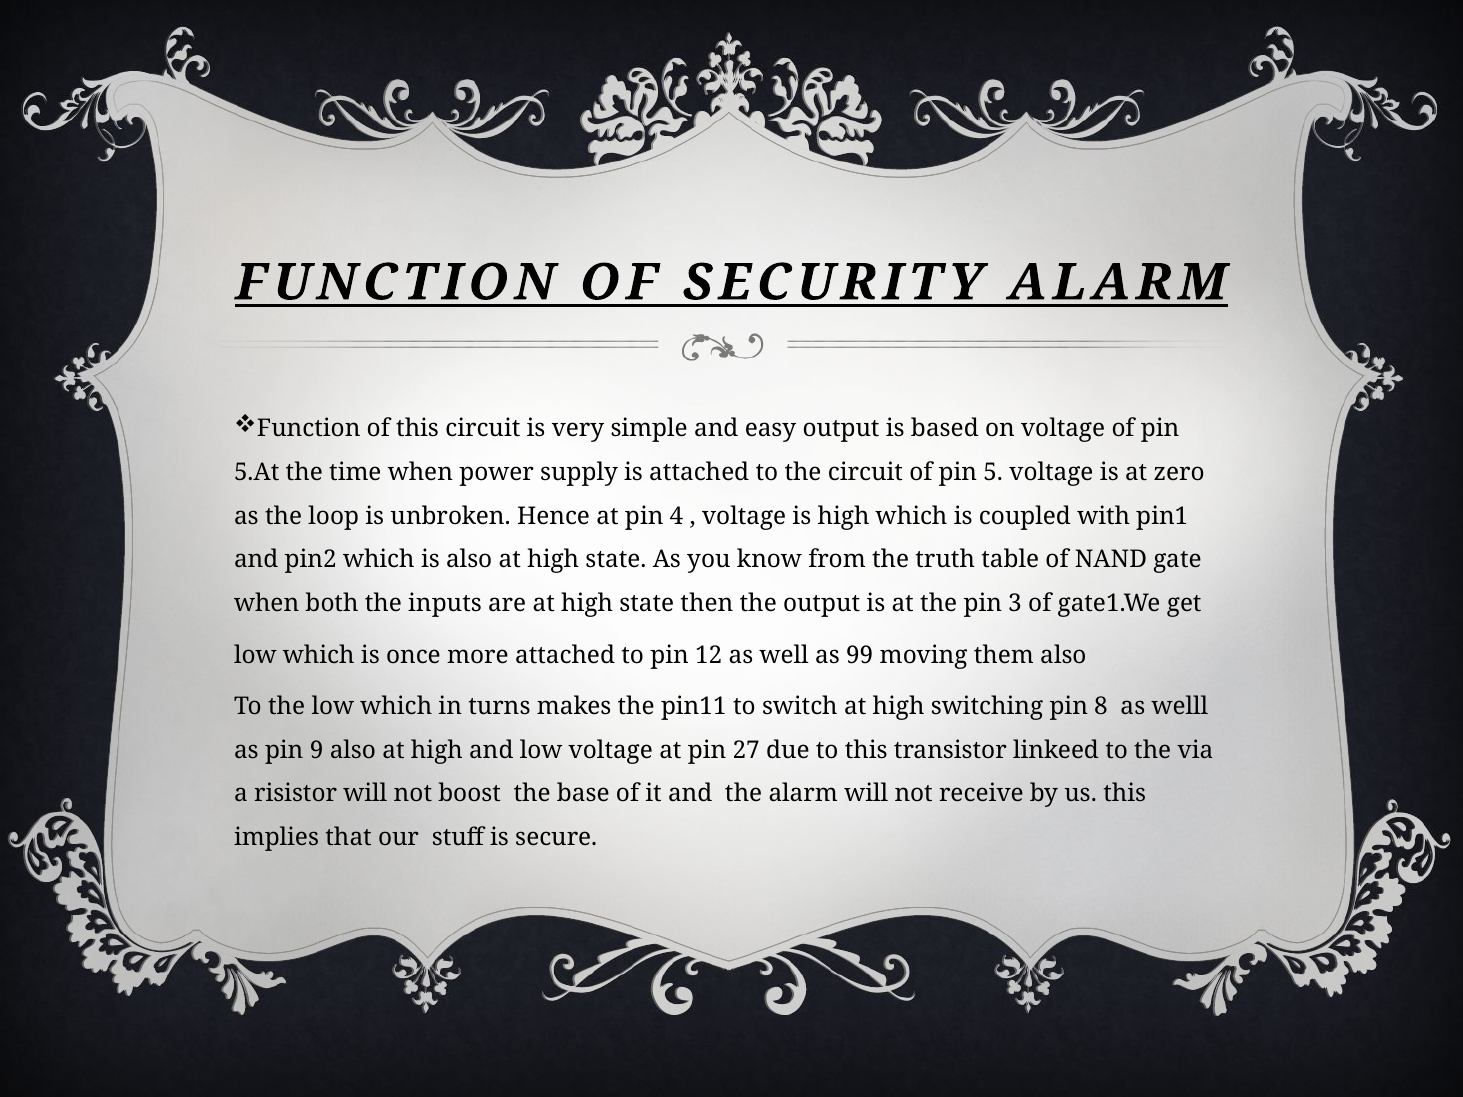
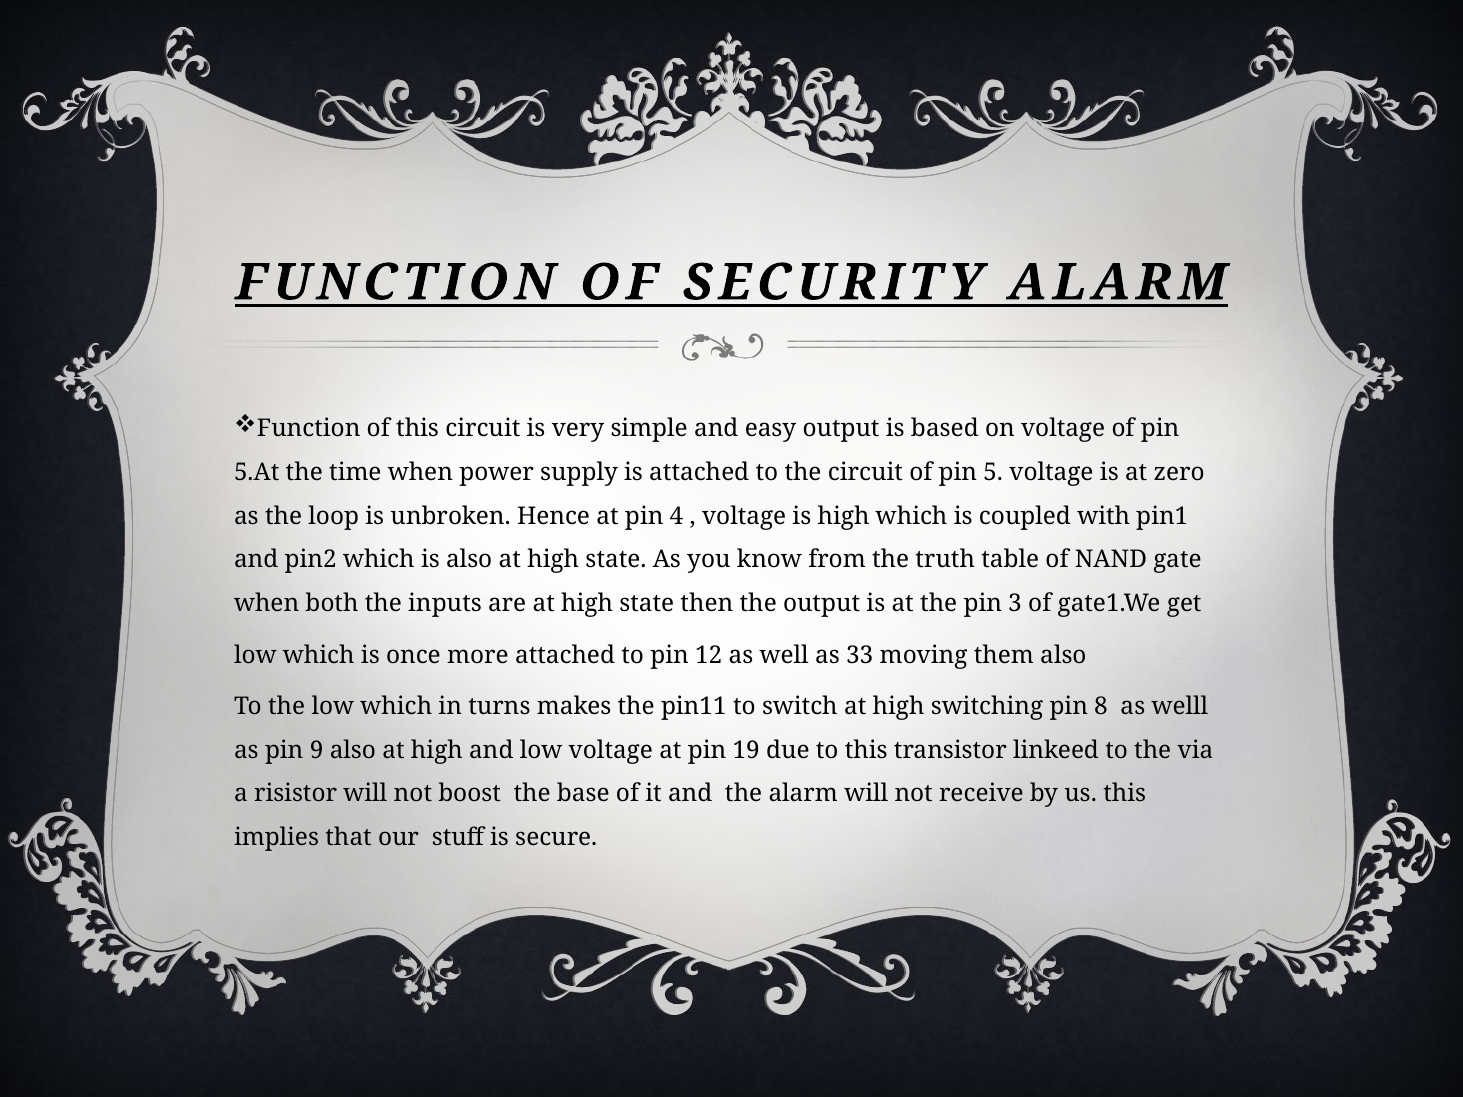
99: 99 -> 33 (860, 655)
27: 27 -> 19 (746, 750)
